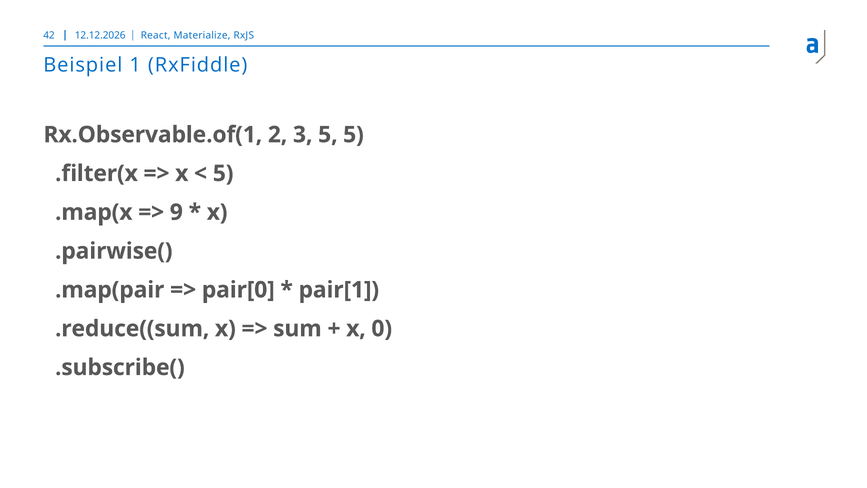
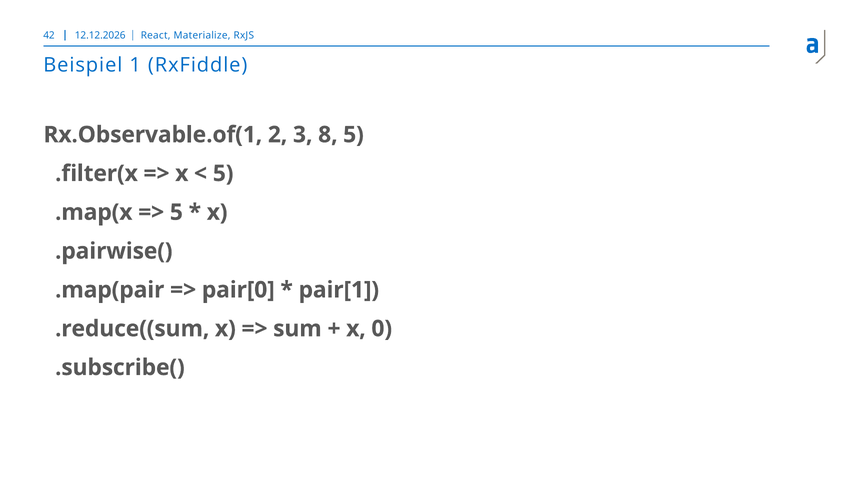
3 5: 5 -> 8 (328, 135)
9: 9 -> 5 (176, 212)
